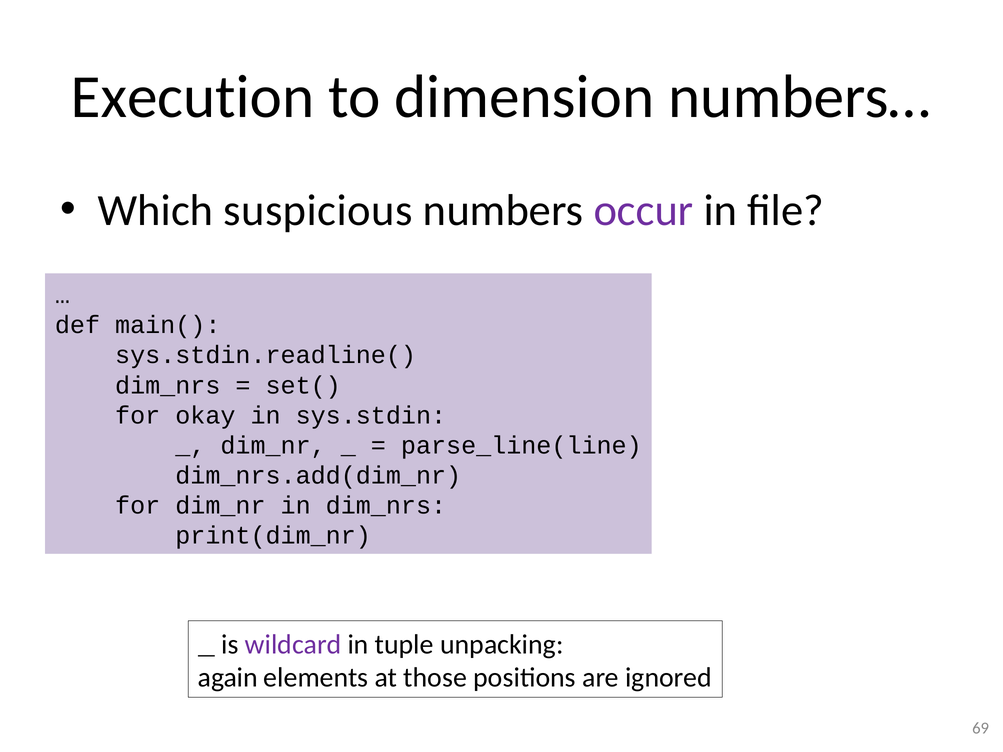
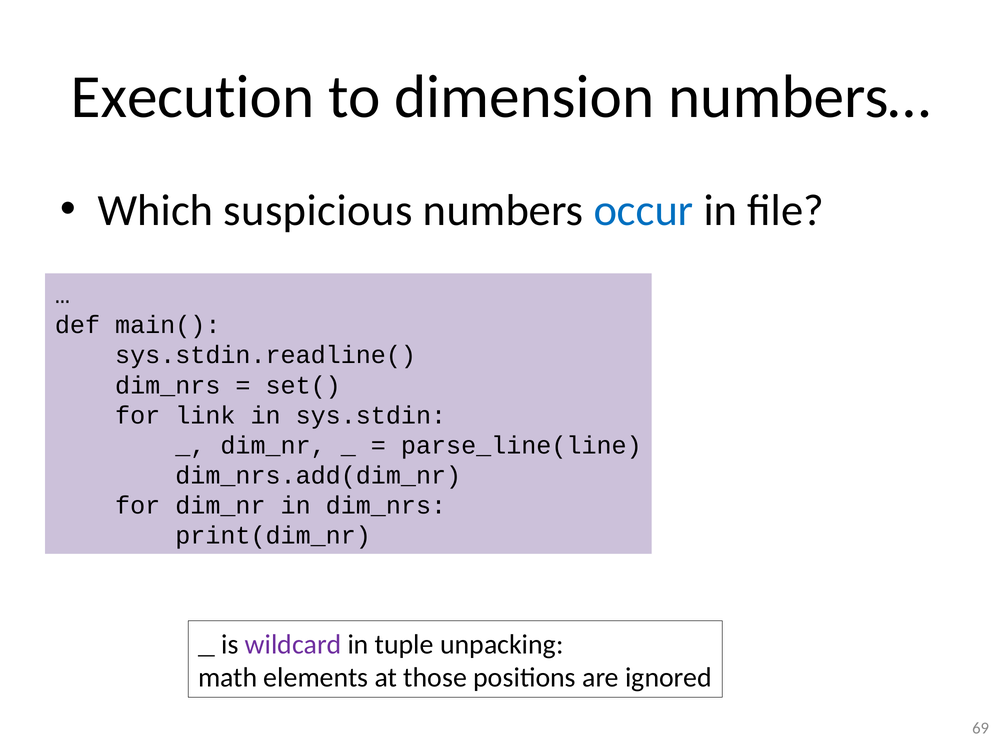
occur colour: purple -> blue (644, 210)
okay: okay -> link (205, 416)
again: again -> math (228, 678)
